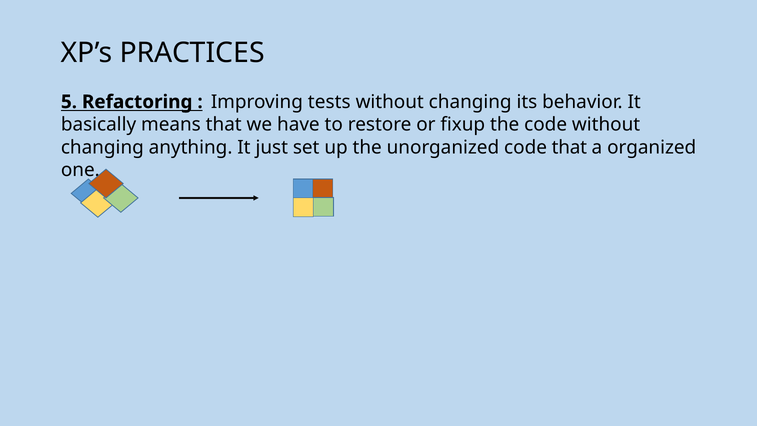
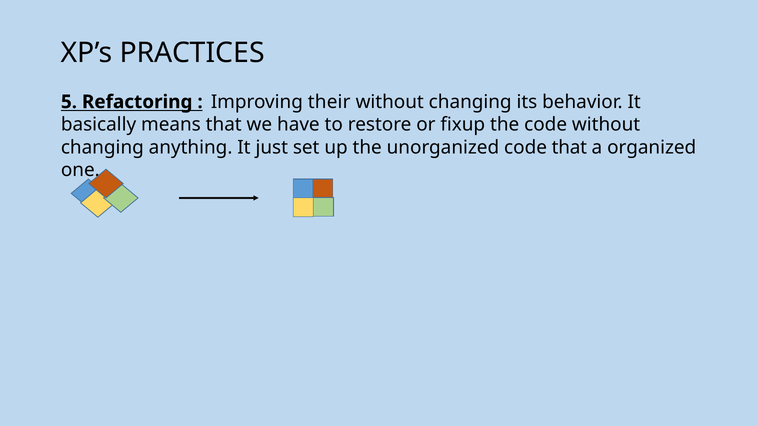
tests: tests -> their (329, 102)
